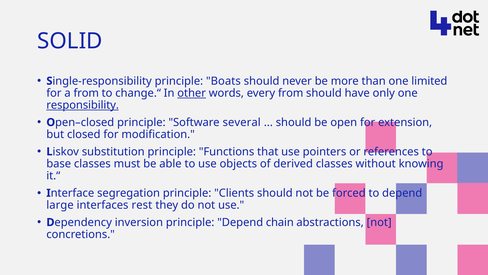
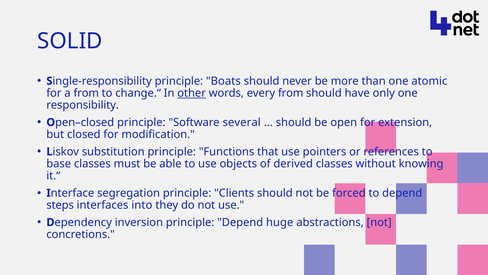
limited: limited -> atomic (429, 81)
responsibility underline: present -> none (83, 105)
large: large -> steps (60, 205)
rest: rest -> into (142, 205)
chain: chain -> huge (280, 222)
